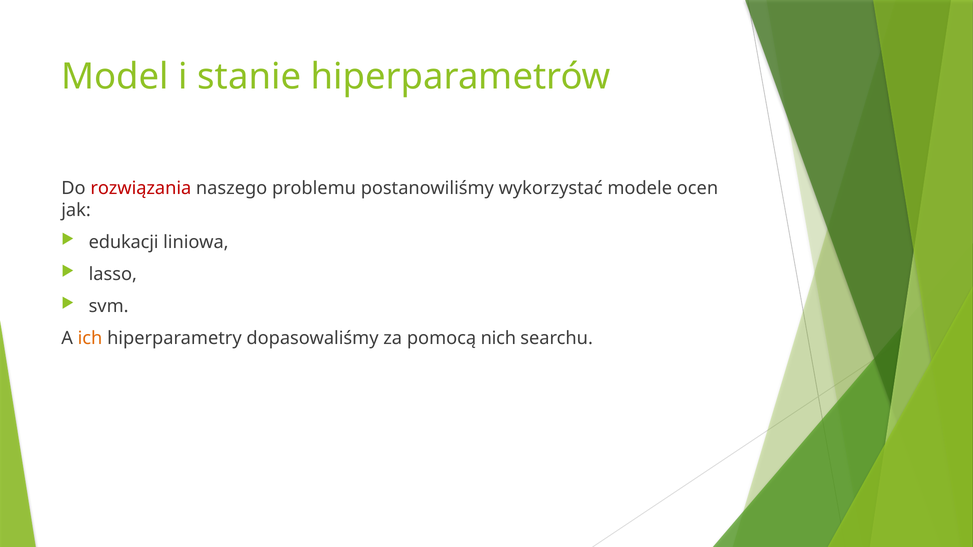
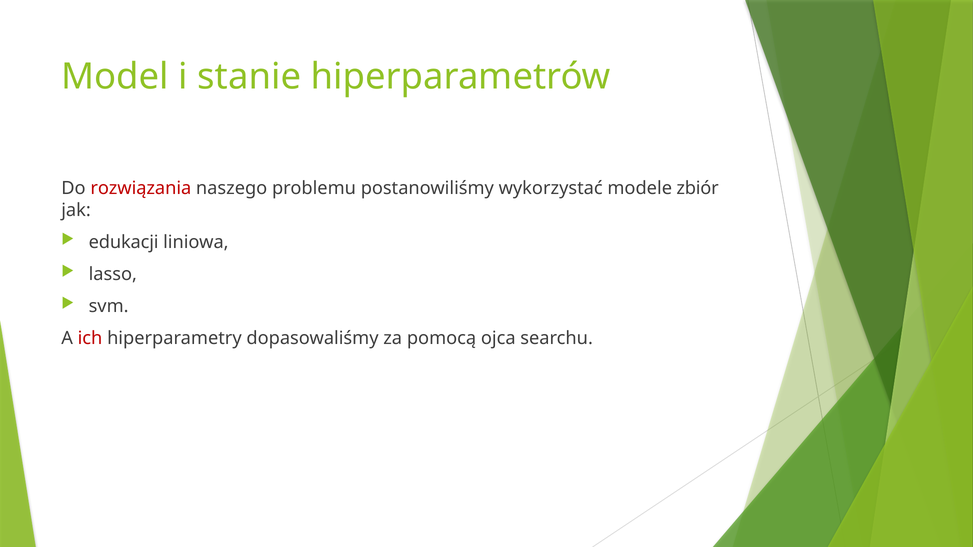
ocen: ocen -> zbiór (698, 188)
ich colour: orange -> red (90, 338)
nich: nich -> ojca (498, 338)
